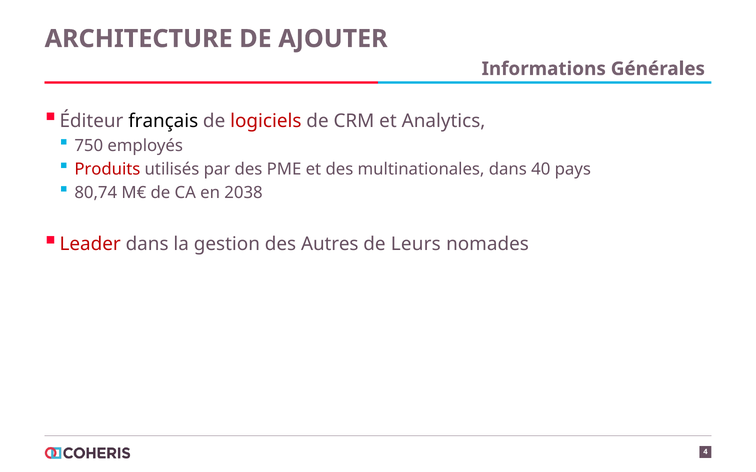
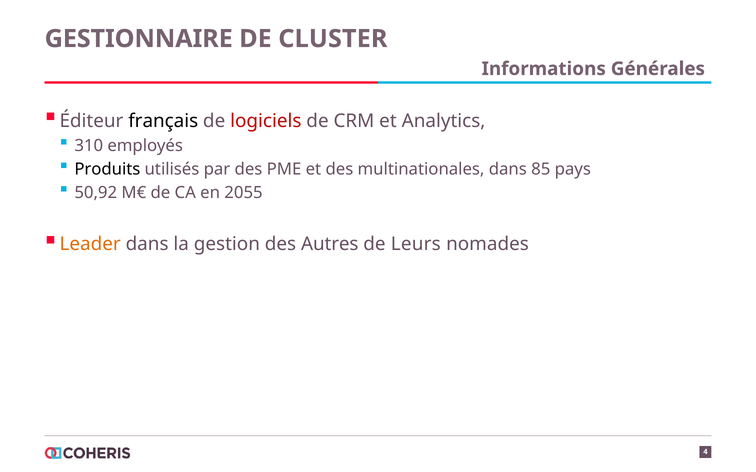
ARCHITECTURE: ARCHITECTURE -> GESTIONNAIRE (139, 39)
AJOUTER: AJOUTER -> CLUSTER (333, 39)
750: 750 -> 310 (89, 146)
Produits colour: red -> black (107, 169)
40: 40 -> 85 (541, 169)
80,74: 80,74 -> 50,92 (96, 193)
2038: 2038 -> 2055 (244, 193)
Leader colour: red -> orange (90, 245)
